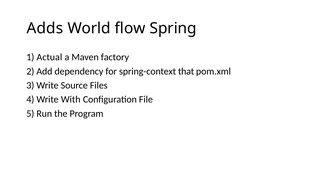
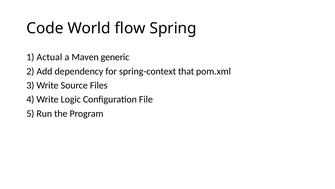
Adds: Adds -> Code (45, 28)
factory: factory -> generic (115, 57)
With: With -> Logic (71, 99)
